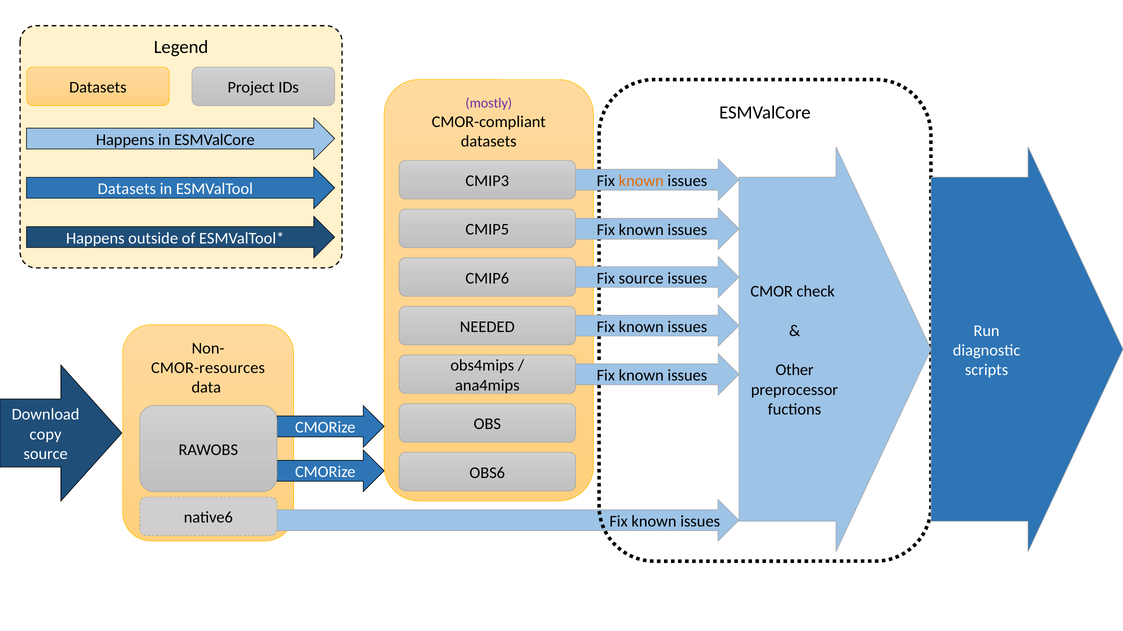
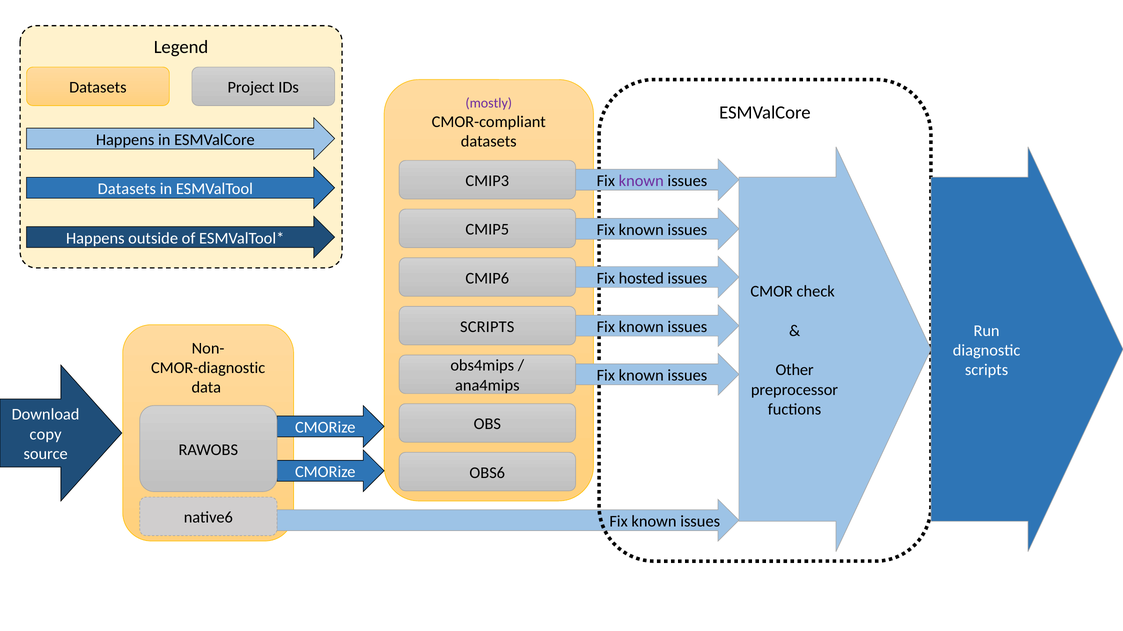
known colour: orange -> purple (641, 181)
Fix source: source -> hosted (641, 278)
NEEDED: NEEDED -> SCRIPTS (487, 327)
CMOR-resources: CMOR-resources -> CMOR-diagnostic (208, 368)
